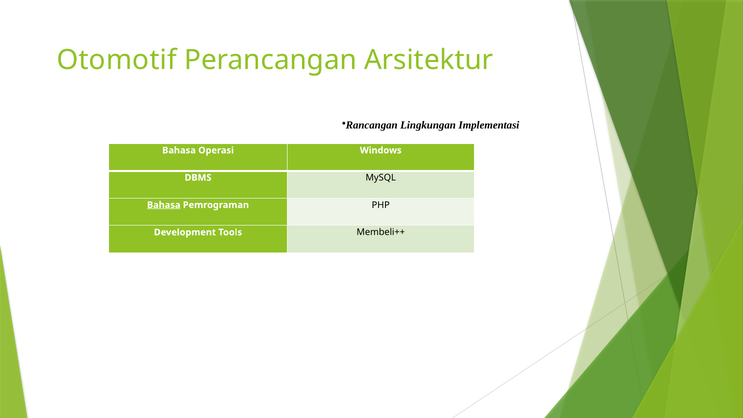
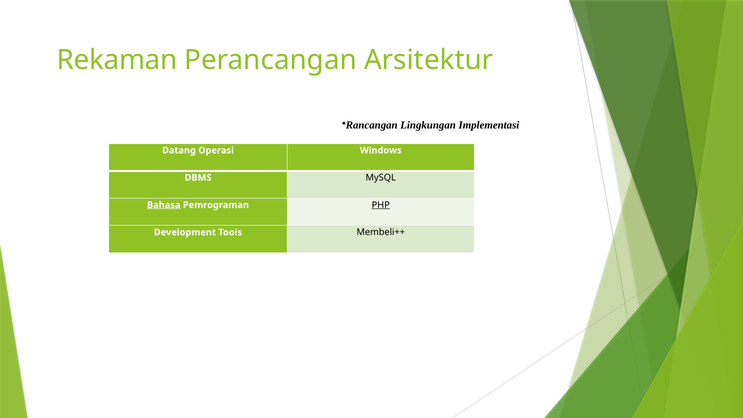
Otomotif: Otomotif -> Rekaman (117, 60)
Bahasa: Bahasa -> Datang (179, 150)
PHP underline: none -> present (381, 205)
